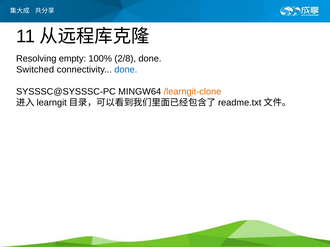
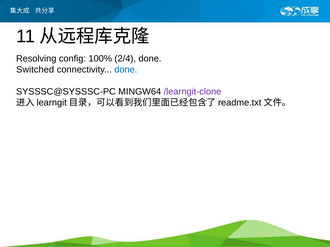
empty: empty -> config (72, 59)
2/8: 2/8 -> 2/4 (125, 59)
/learngit-clone colour: orange -> purple (192, 92)
